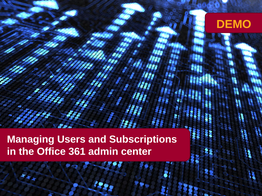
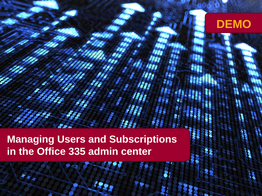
361: 361 -> 335 (77, 152)
